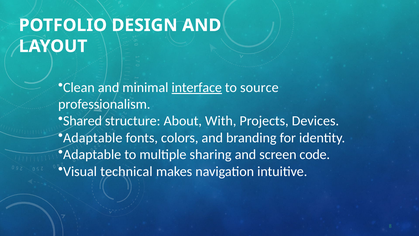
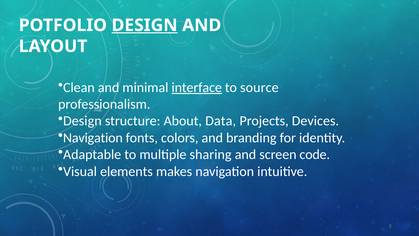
DESIGN underline: none -> present (145, 25)
Shared: Shared -> Design (82, 121)
With: With -> Data (221, 121)
Adaptable: Adaptable -> Navigation (93, 138)
technical: technical -> elements (126, 171)
